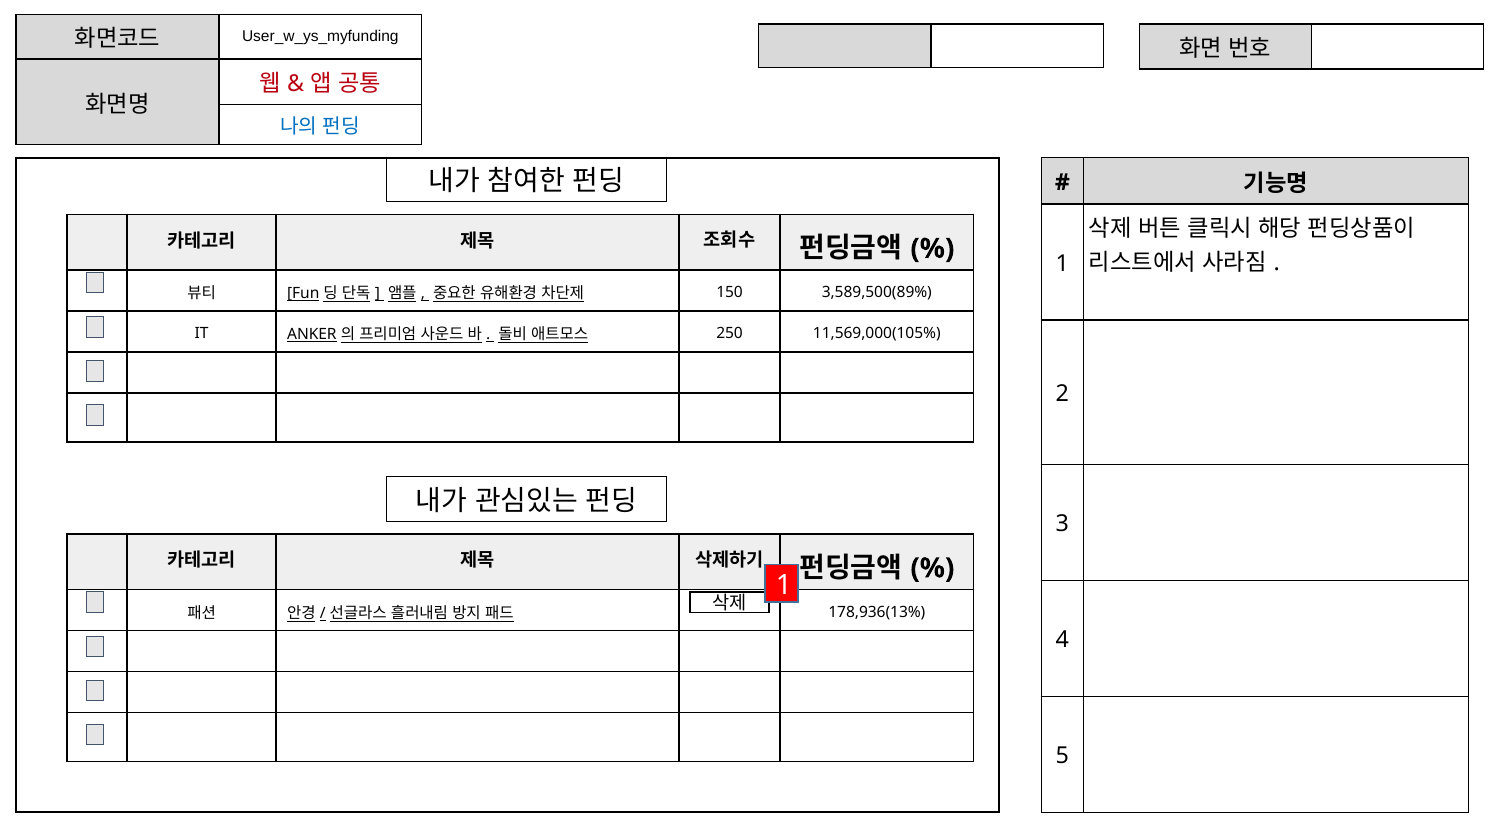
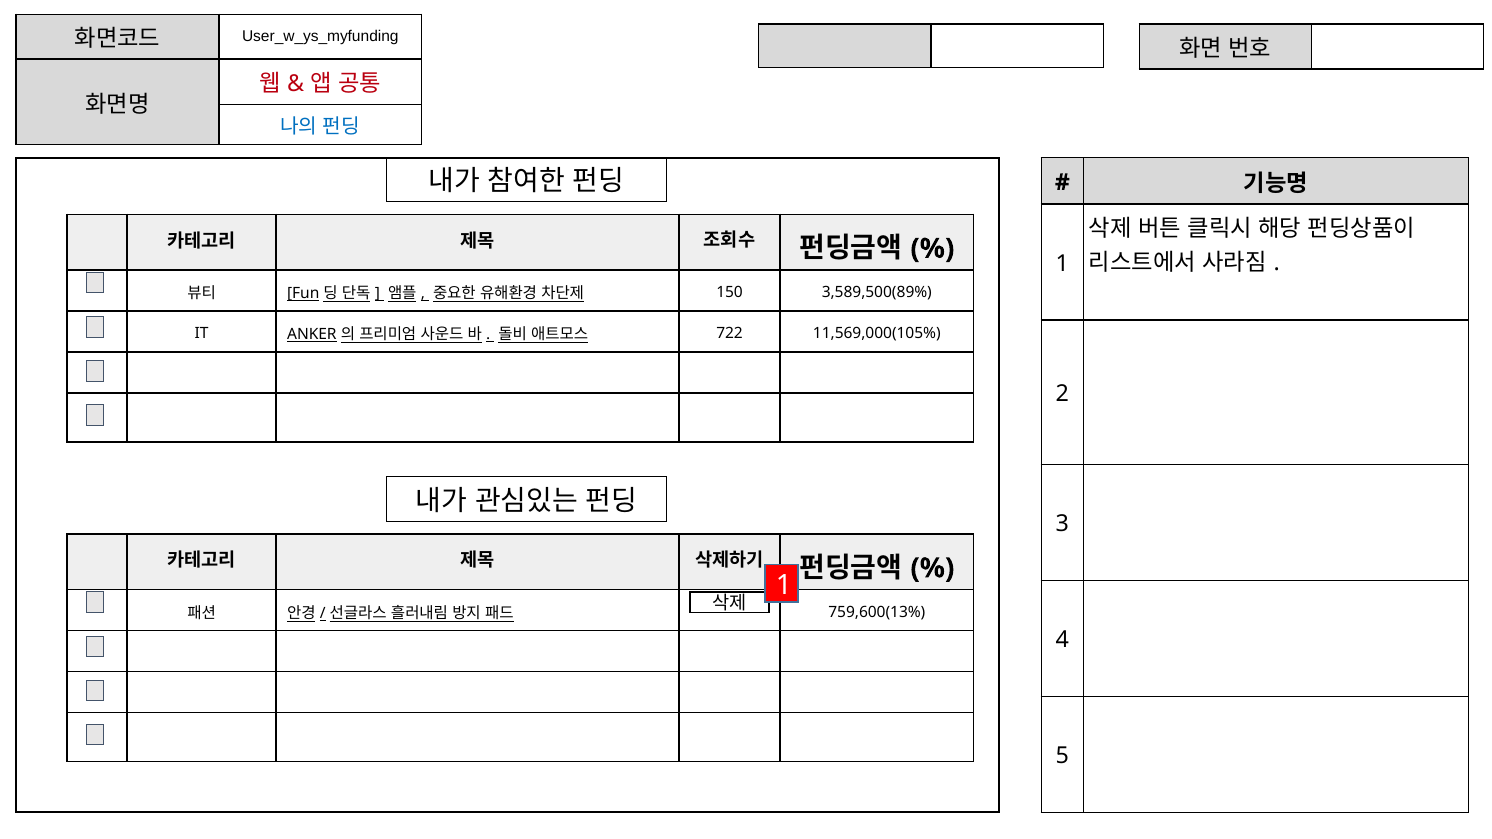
250: 250 -> 722 (730, 334)
178,936(13%: 178,936(13% -> 759,600(13% (877, 612)
